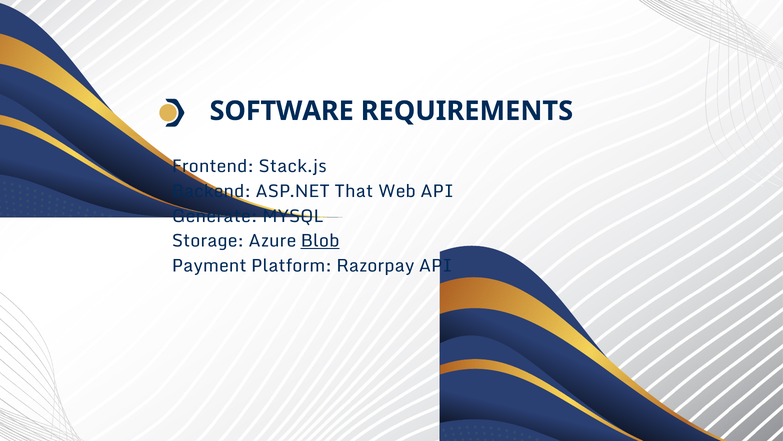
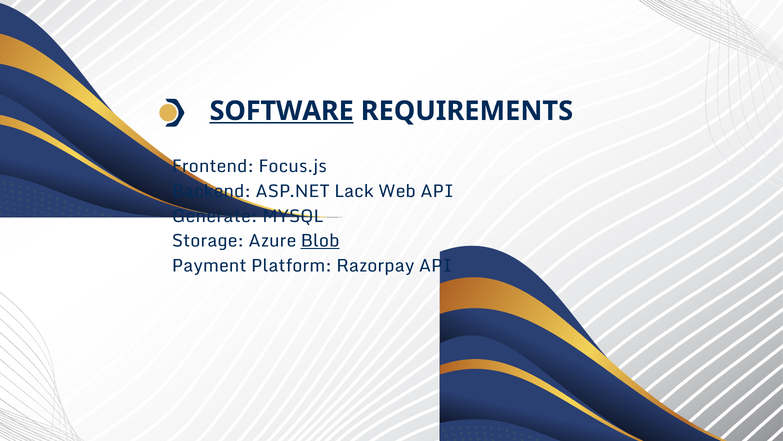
SOFTWARE underline: none -> present (282, 111)
Stack.js: Stack.js -> Focus.js (293, 166)
That: That -> Lack (354, 191)
